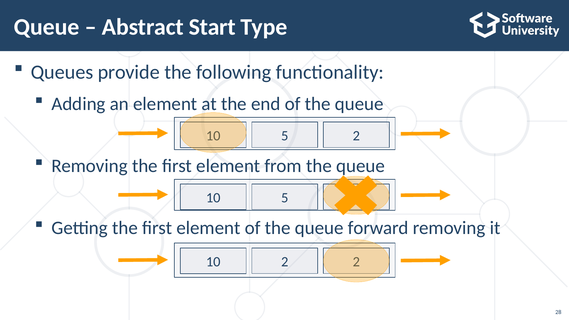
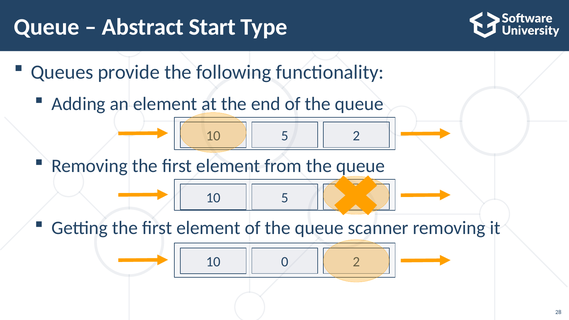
forward: forward -> scanner (378, 228)
10 2: 2 -> 0 (285, 262)
